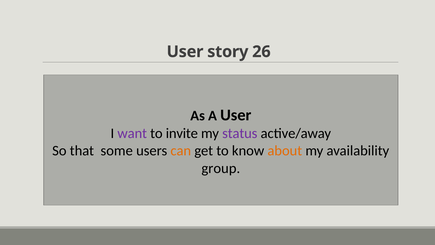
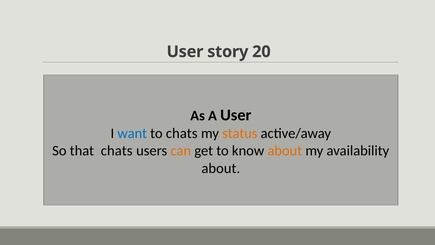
26: 26 -> 20 (261, 52)
want colour: purple -> blue (132, 133)
to invite: invite -> chats (182, 133)
status colour: purple -> orange (240, 133)
that some: some -> chats (117, 151)
group: group -> about (221, 168)
